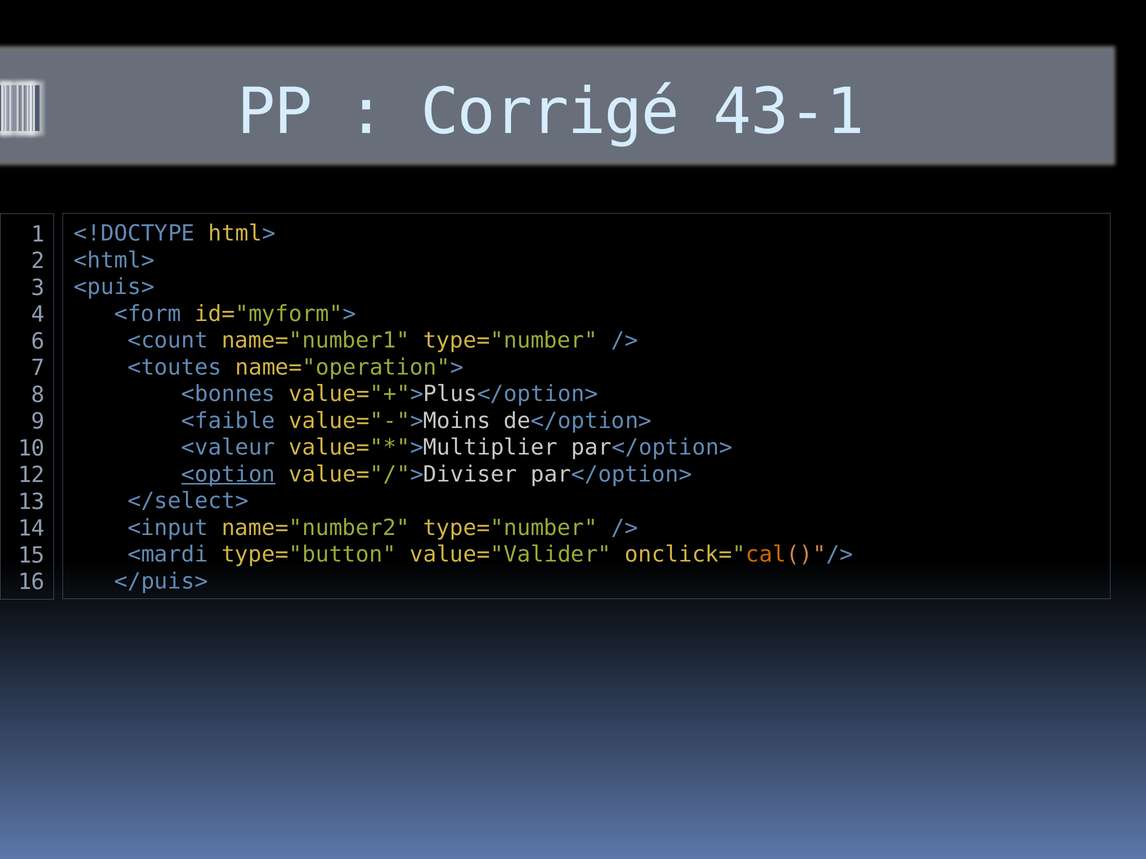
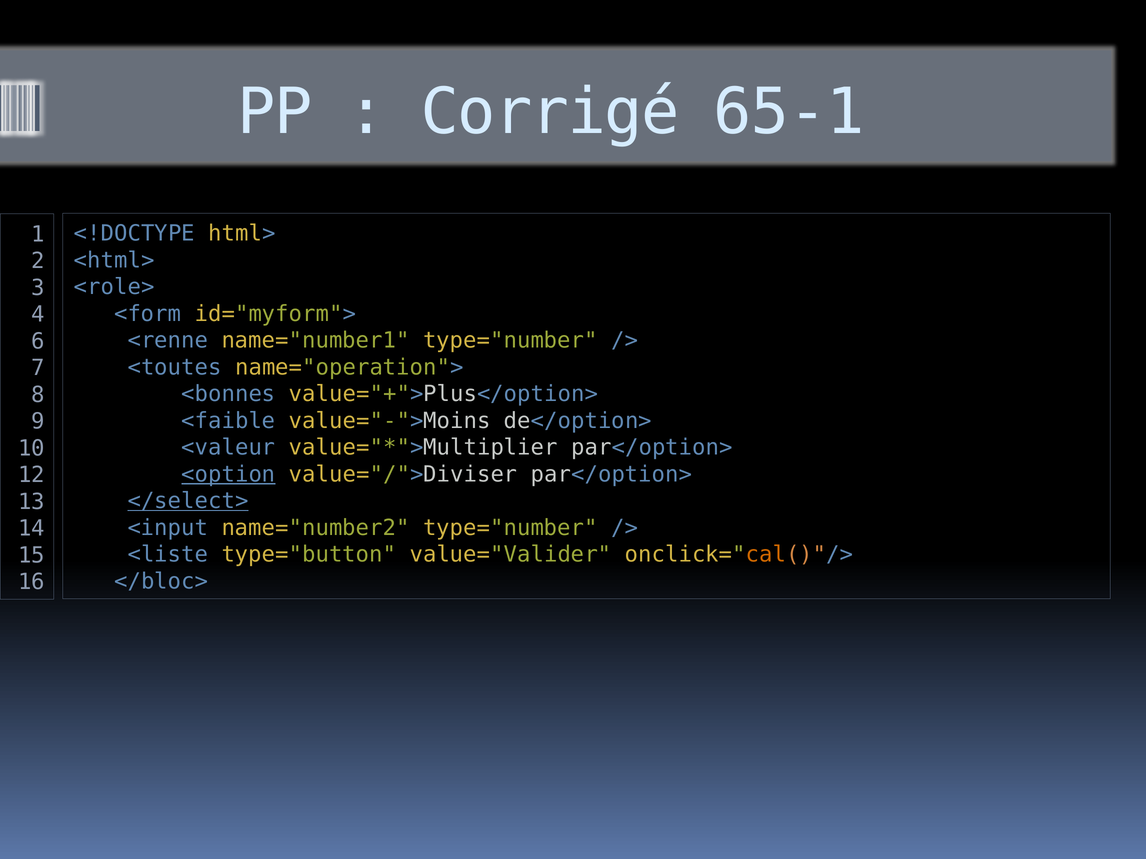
43-1: 43-1 -> 65-1 (789, 112)
<puis>: <puis> -> <role> (114, 287)
<count: <count -> <renne (168, 341)
</select> underline: none -> present (188, 501)
<mardi: <mardi -> <liste (168, 555)
</puis>: </puis> -> </bloc> (161, 582)
